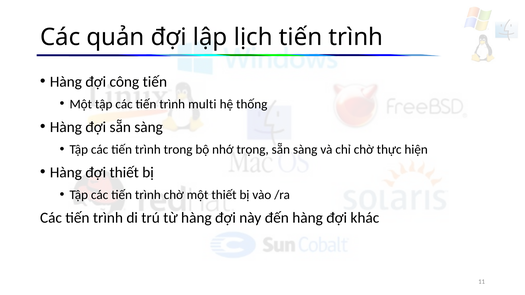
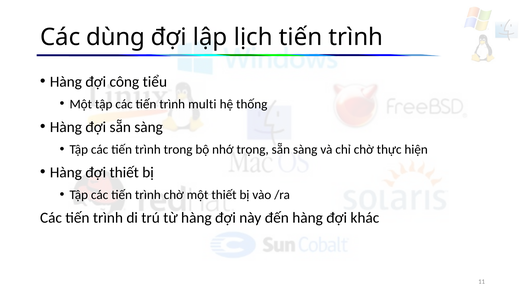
quản: quản -> dùng (116, 37)
công tiến: tiến -> tiểu (155, 82)
